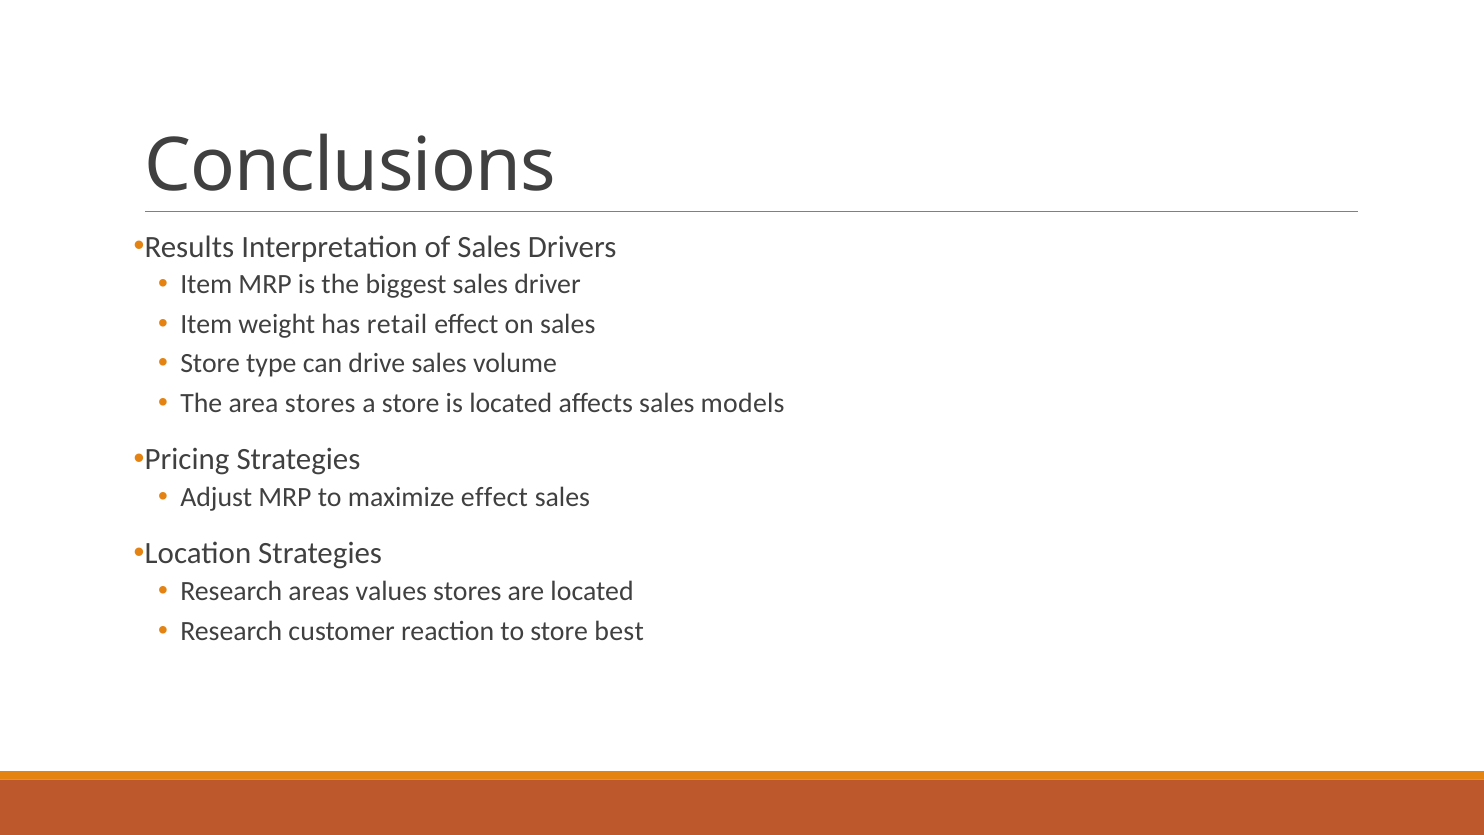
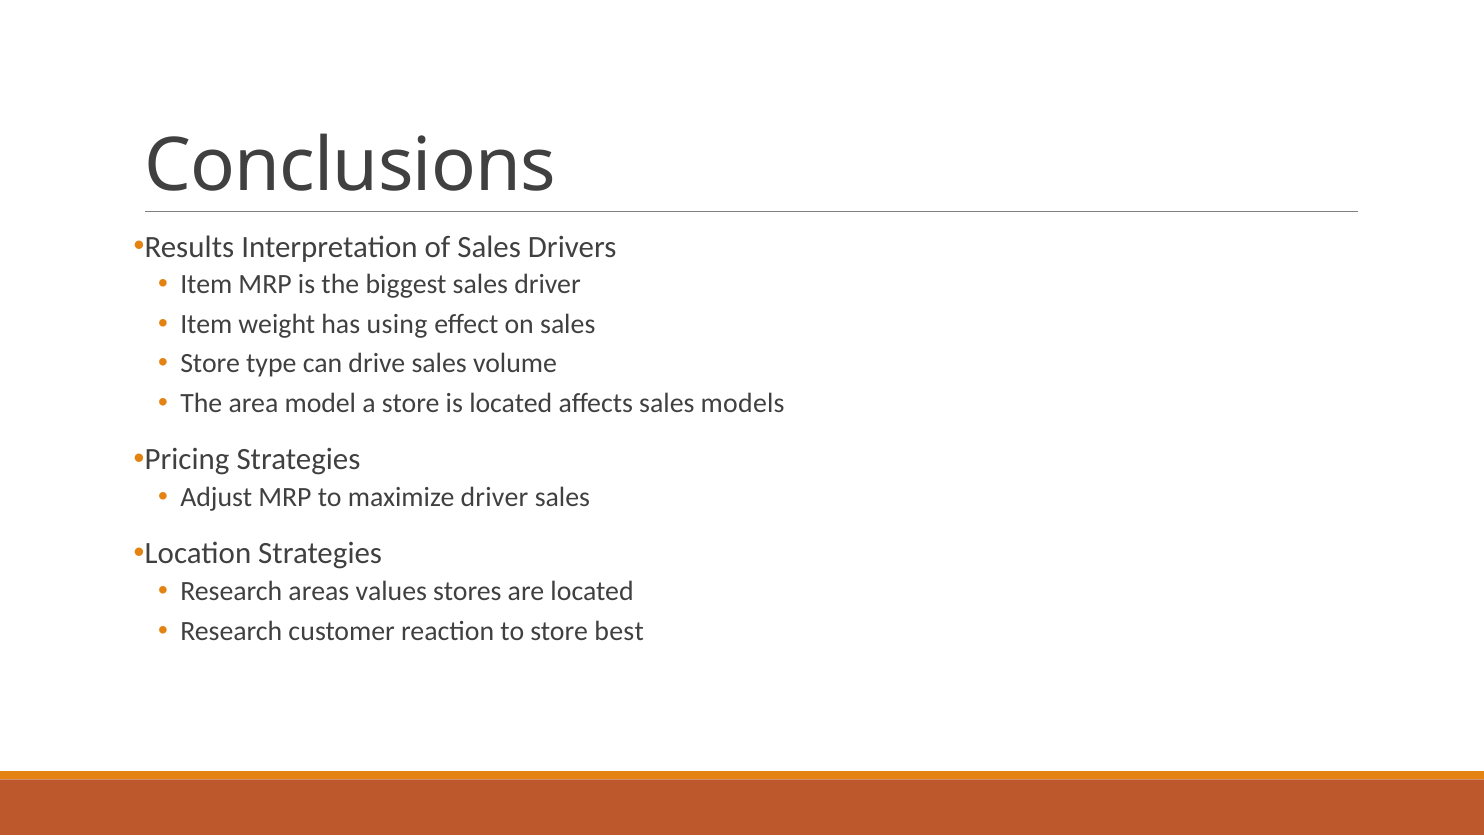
retail: retail -> using (397, 324)
area stores: stores -> model (320, 403)
maximize effect: effect -> driver (494, 497)
